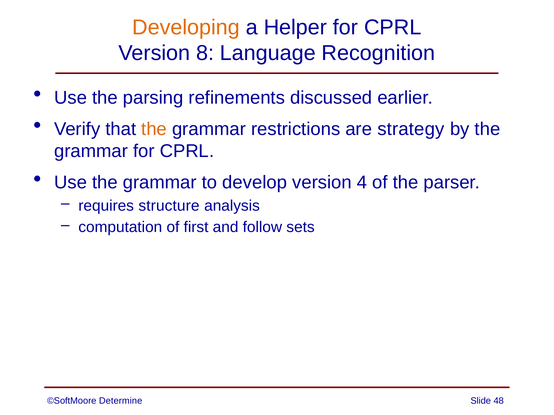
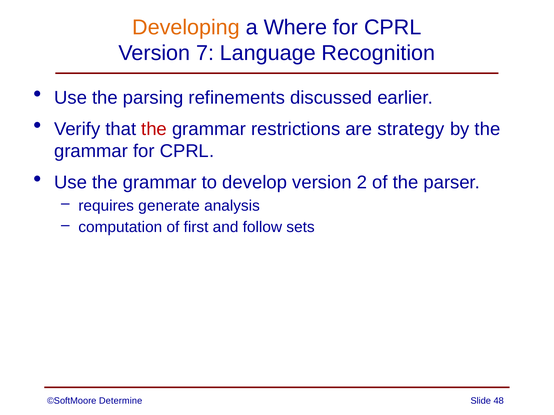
Helper: Helper -> Where (295, 27)
8: 8 -> 7 (205, 53)
the colour: orange -> red (154, 129)
4: 4 -> 2 (362, 183)
structure: structure -> generate (169, 206)
